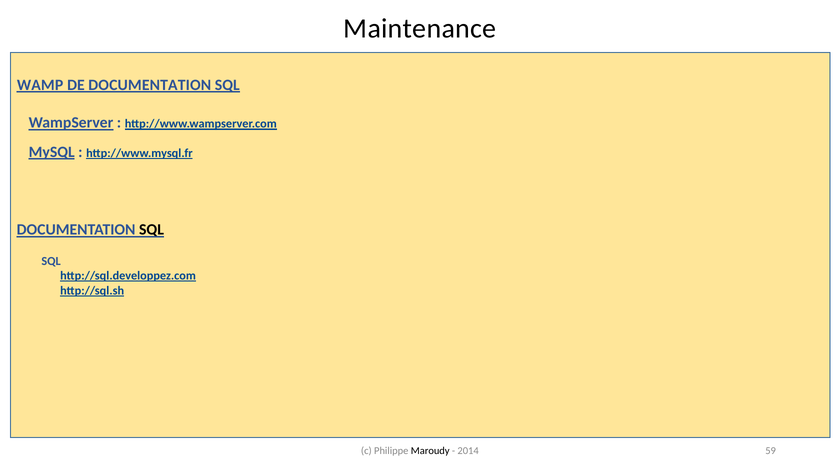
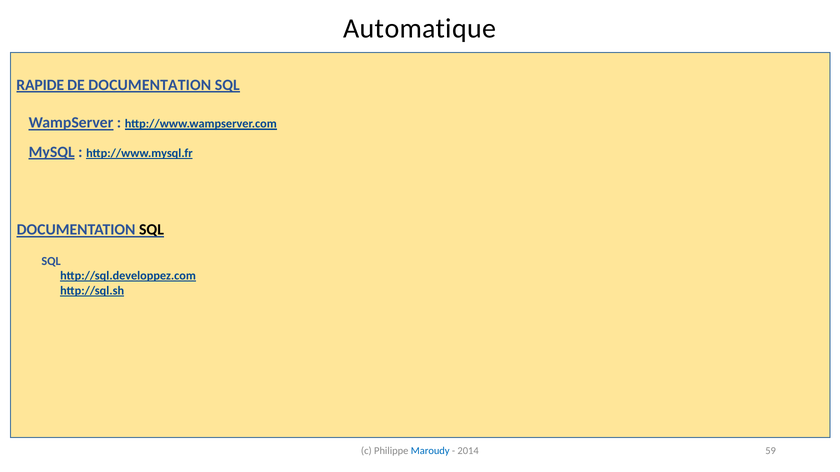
Maintenance: Maintenance -> Automatique (420, 29)
WAMP: WAMP -> RAPIDE (40, 85)
Maroudy colour: black -> blue (430, 451)
